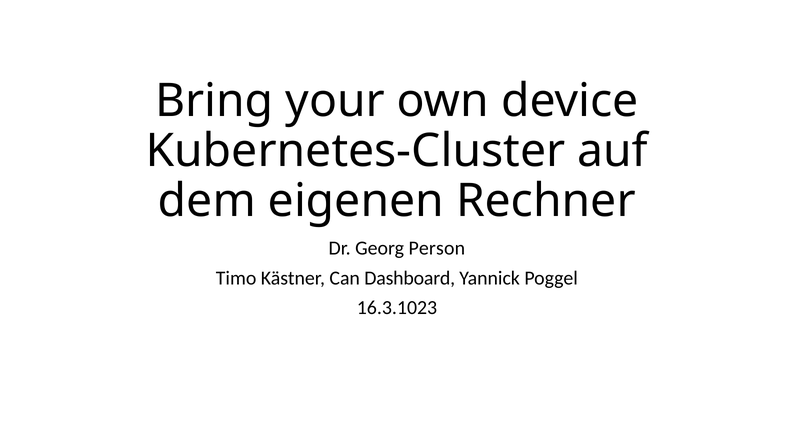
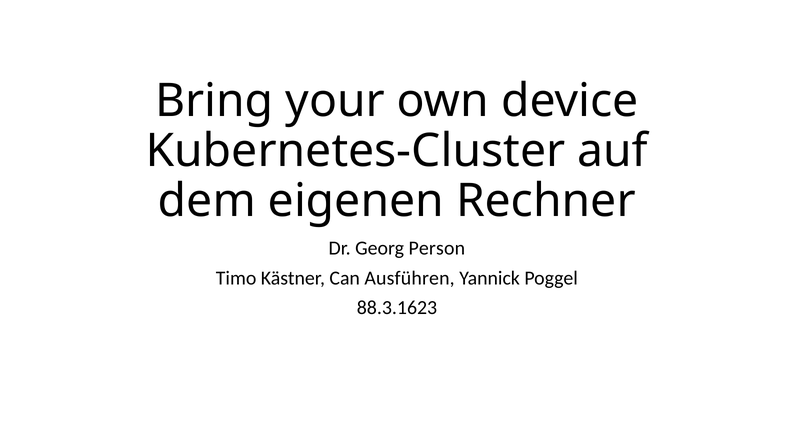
Dashboard: Dashboard -> Ausführen (410, 278)
16.3.1023: 16.3.1023 -> 88.3.1623 (397, 308)
